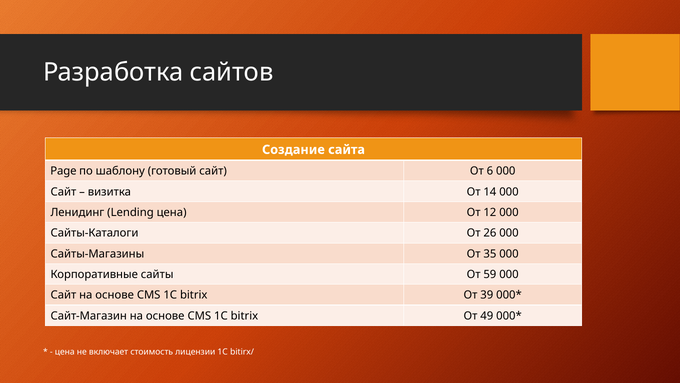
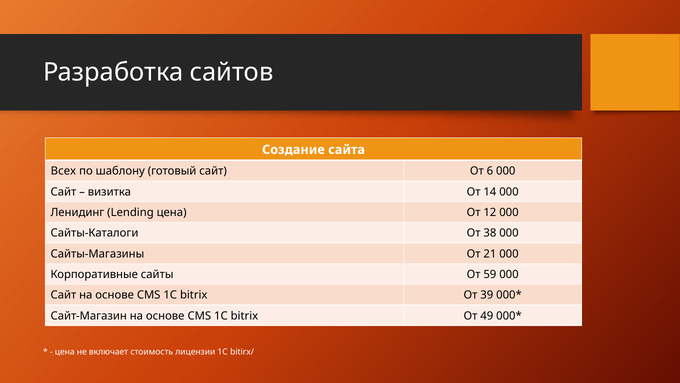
Page: Page -> Всех (63, 171)
26: 26 -> 38 (490, 233)
35: 35 -> 21 (490, 254)
